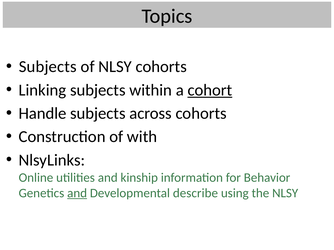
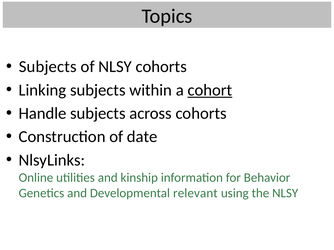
with: with -> date (142, 137)
and underline: present -> none (77, 193)
describe: describe -> relevant (195, 193)
